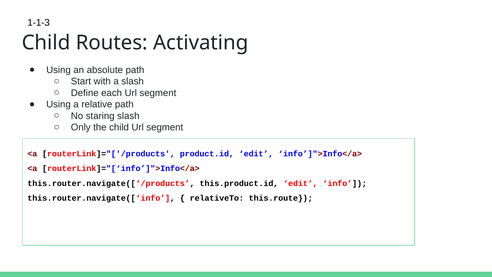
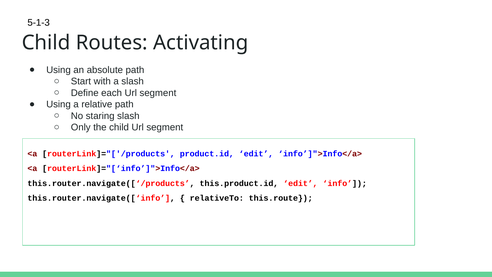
1-1-3: 1-1-3 -> 5-1-3 (39, 23)
